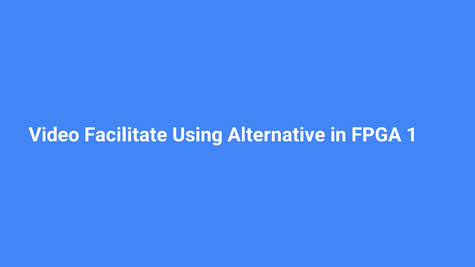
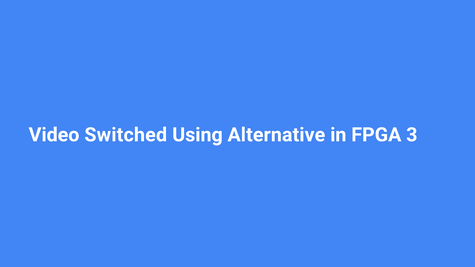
Facilitate: Facilitate -> Switched (126, 135)
1: 1 -> 3 (412, 135)
